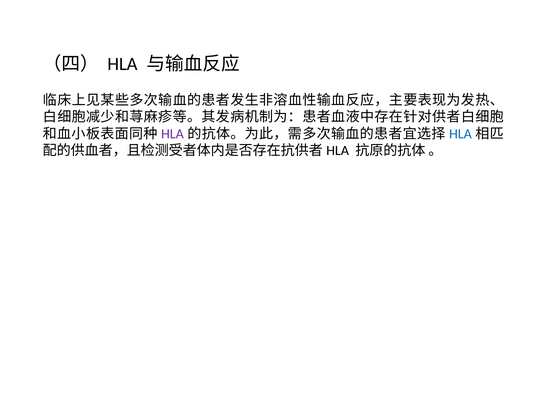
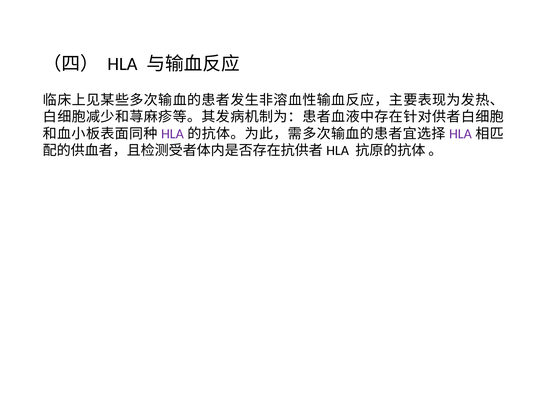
HLA colour: blue -> purple (460, 134)
